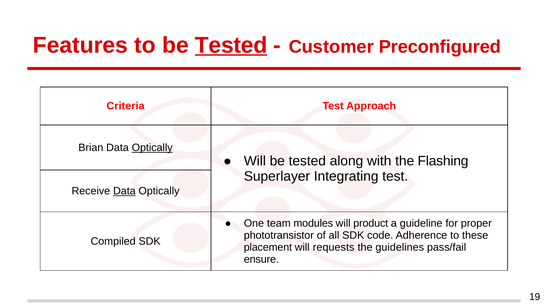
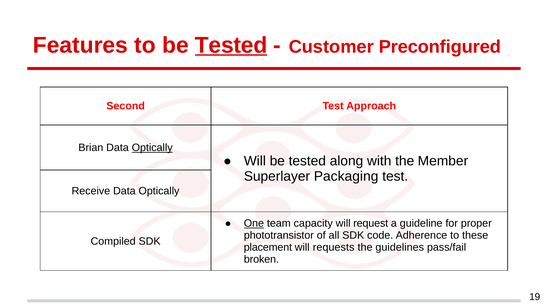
Criteria: Criteria -> Second (126, 106)
Flashing: Flashing -> Member (443, 161)
Integrating: Integrating -> Packaging (346, 176)
Data underline: present -> none (124, 191)
One underline: none -> present (254, 224)
modules: modules -> capacity (313, 224)
product: product -> request (371, 224)
ensure: ensure -> broken (261, 259)
